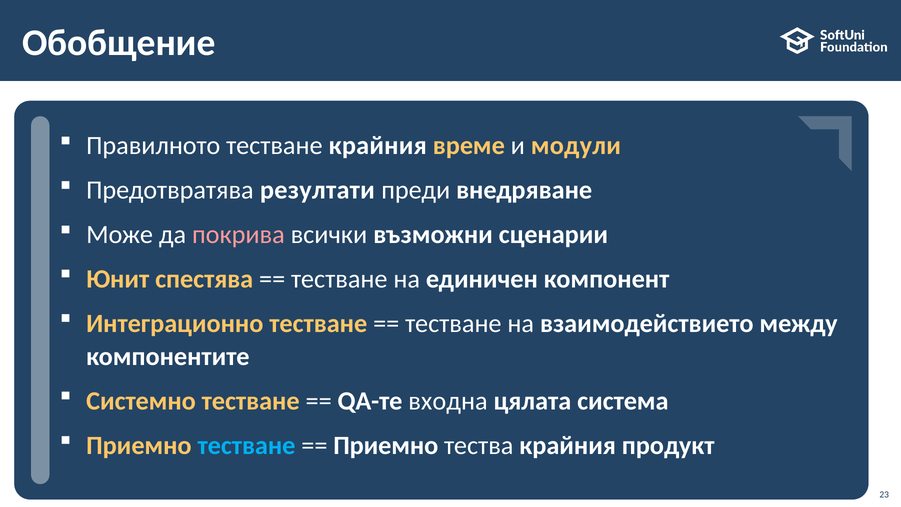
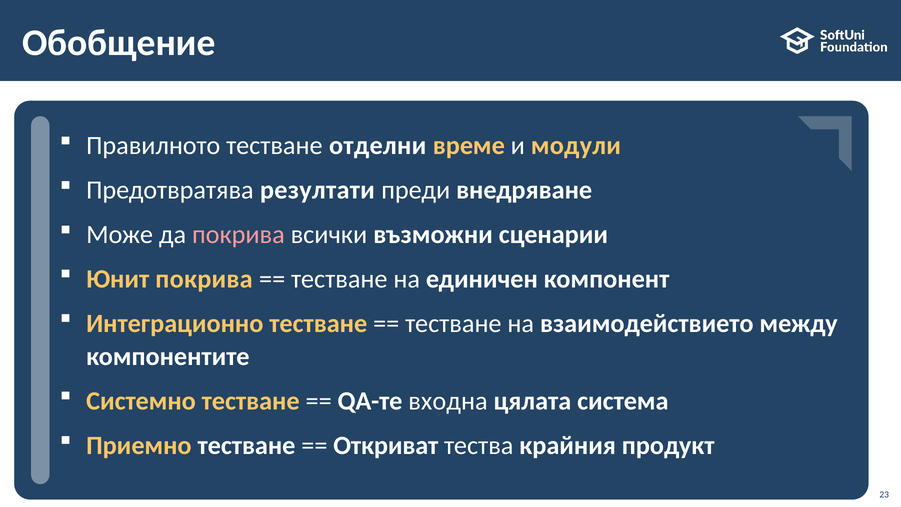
тестване крайния: крайния -> отделни (378, 146)
Юнит спестява: спестява -> покрива (204, 279)
тестване colour: light blue -> white (246, 445)
Приемно: Приемно -> Откриват (386, 445)
